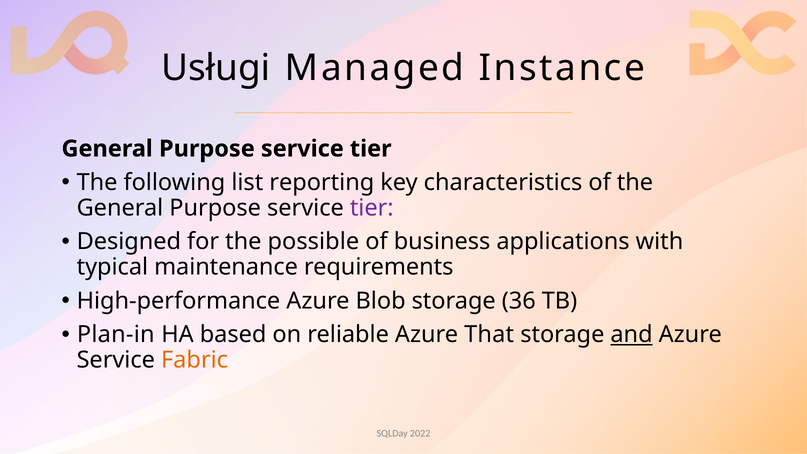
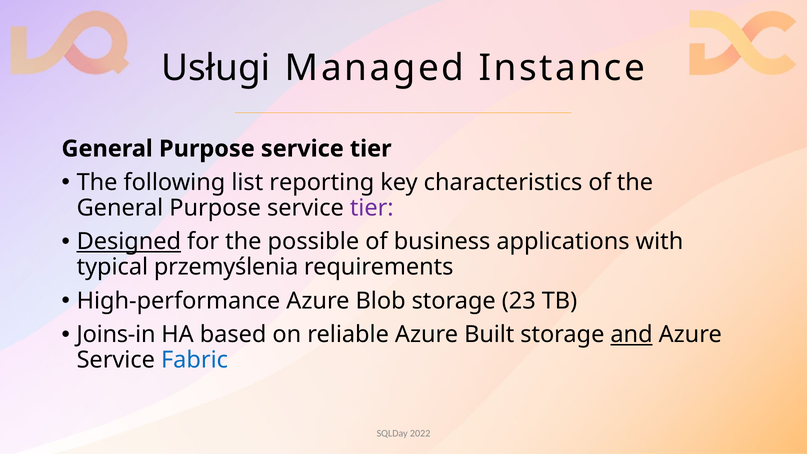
Designed underline: none -> present (129, 242)
maintenance: maintenance -> przemyślenia (226, 267)
36: 36 -> 23 (519, 301)
Plan-in: Plan-in -> Joins-in (116, 335)
That: That -> Built (489, 335)
Fabric colour: orange -> blue (195, 360)
